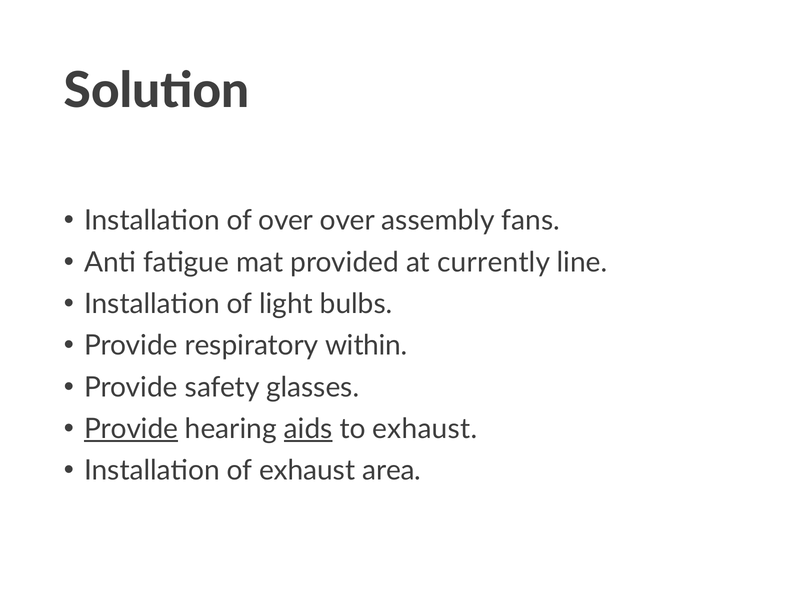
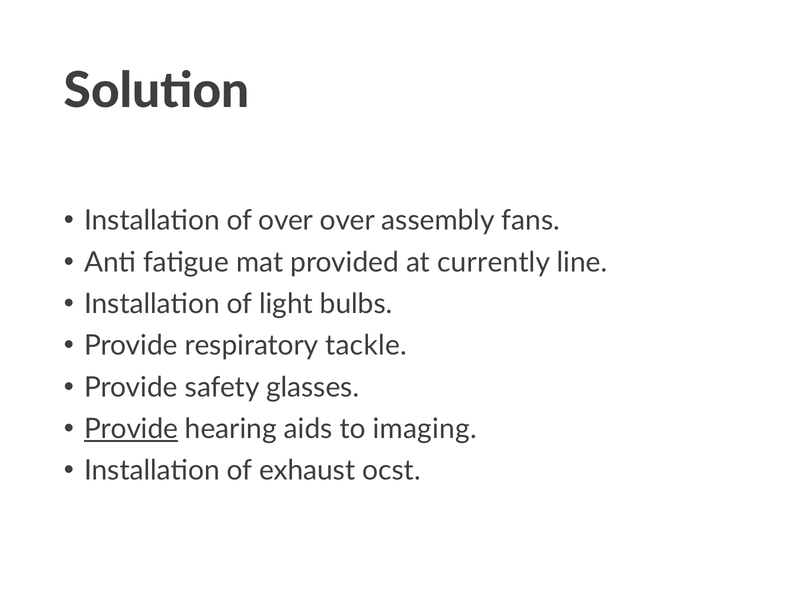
within: within -> tackle (366, 346)
aids underline: present -> none (308, 429)
to exhaust: exhaust -> imaging (425, 429)
area: area -> ocst (392, 471)
